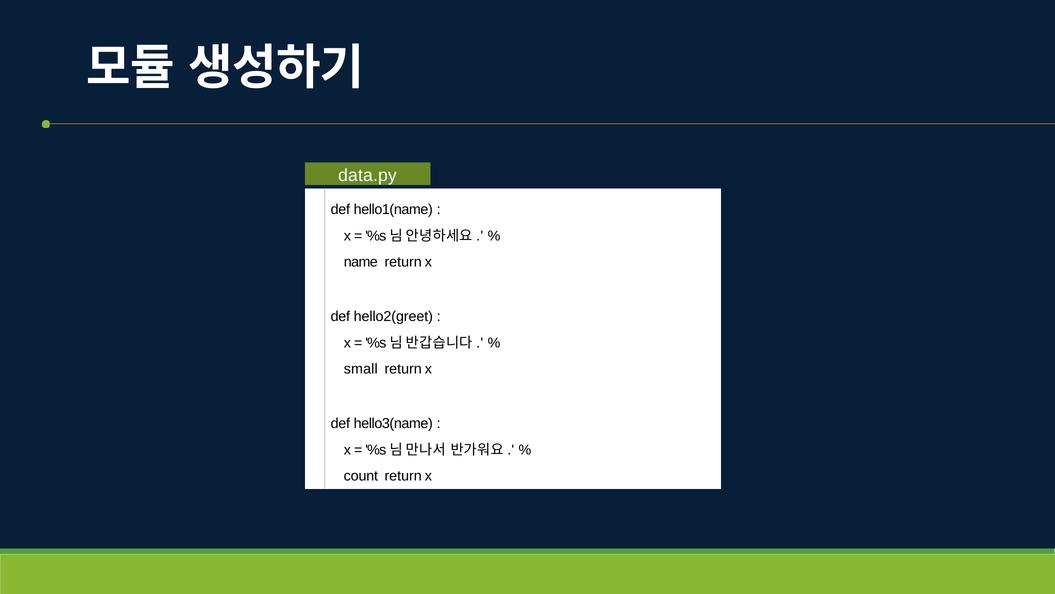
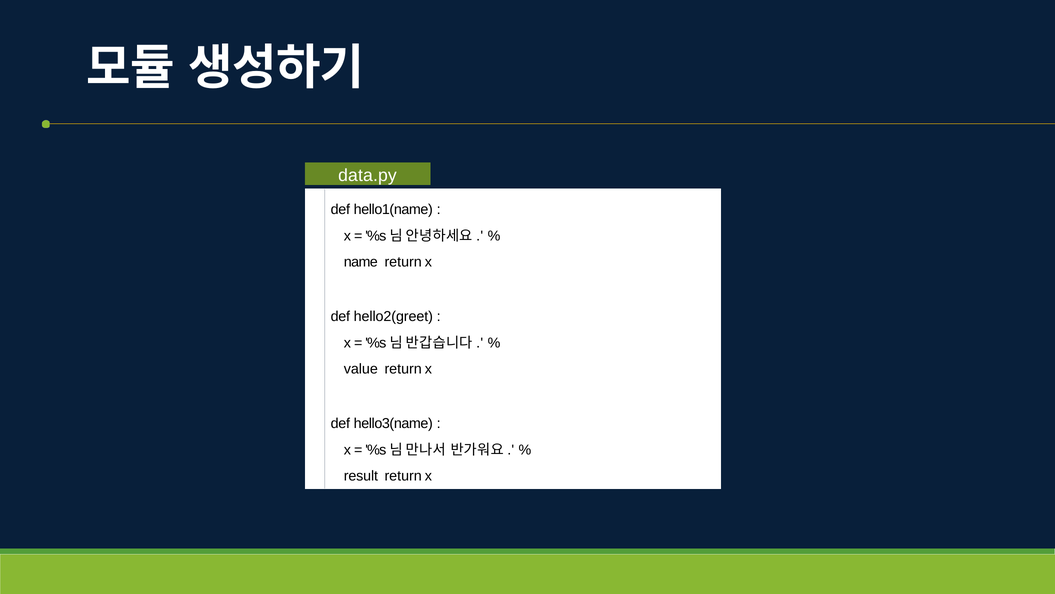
small: small -> value (361, 369)
count: count -> result (361, 476)
